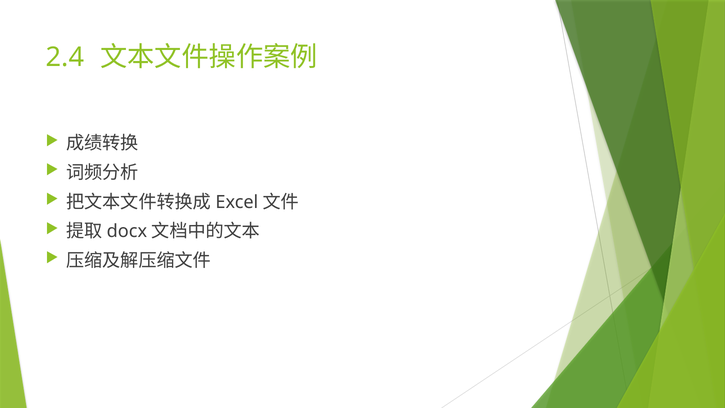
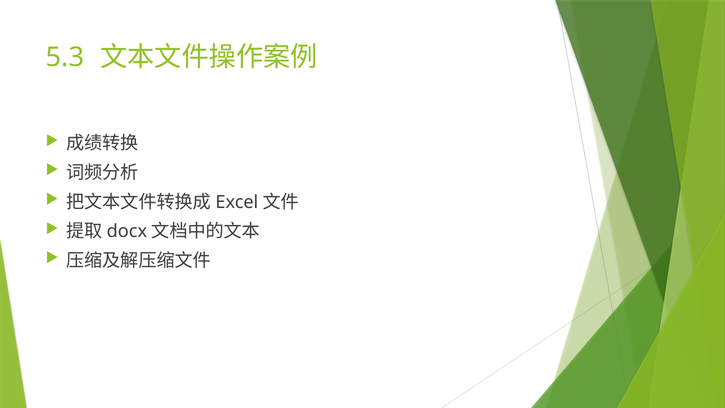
2.4: 2.4 -> 5.3 (65, 57)
